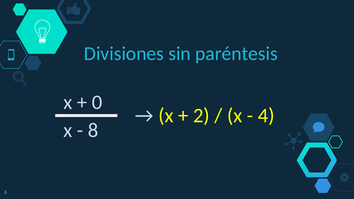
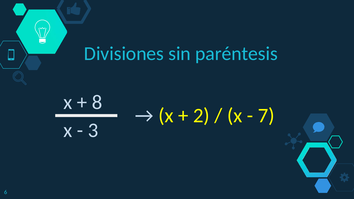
0: 0 -> 8 (97, 102)
4: 4 -> 7 (266, 116)
8: 8 -> 3 (93, 130)
